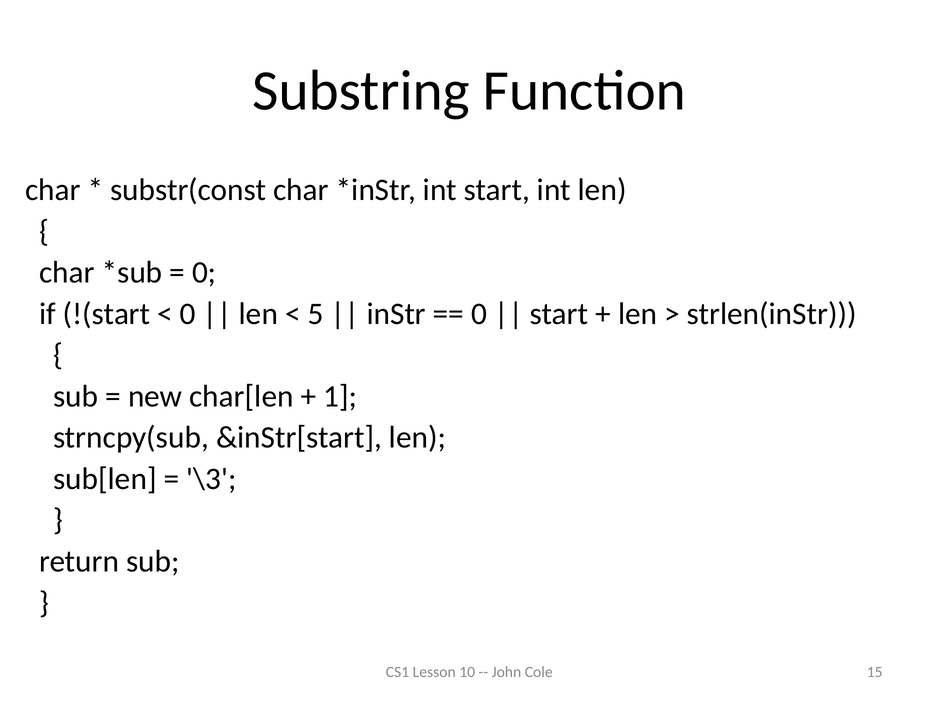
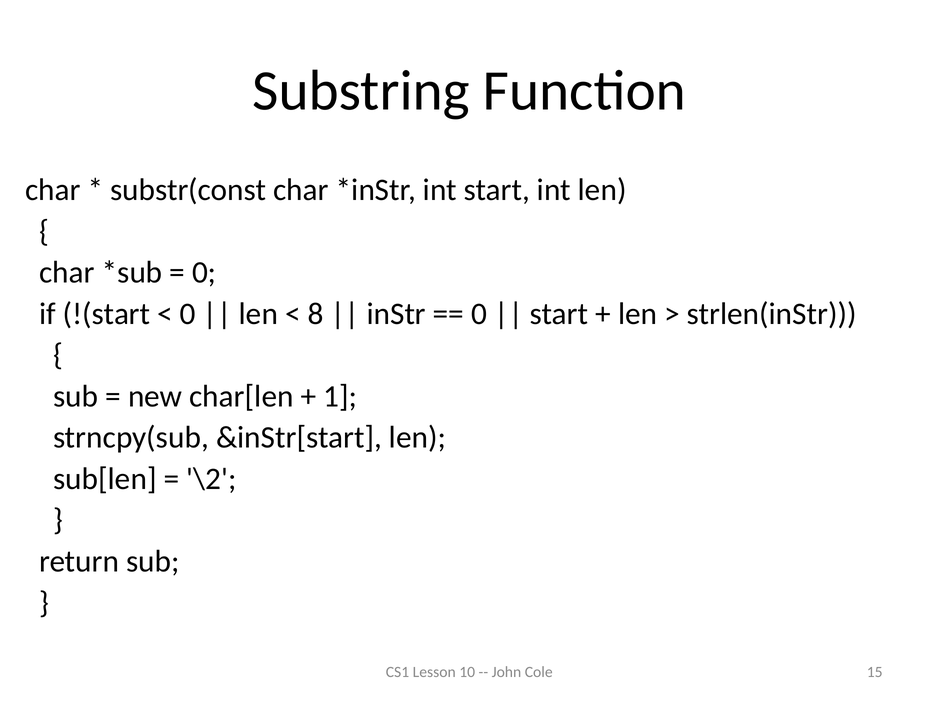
5: 5 -> 8 (316, 314)
\3: \3 -> \2 (211, 479)
